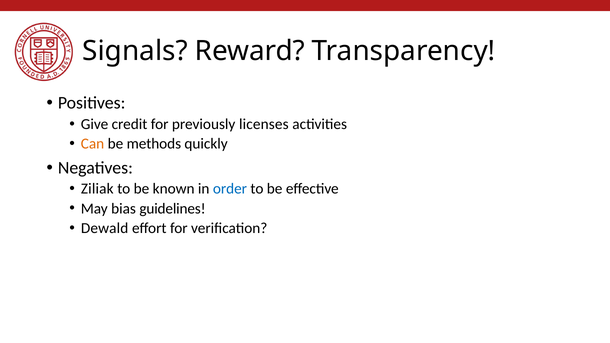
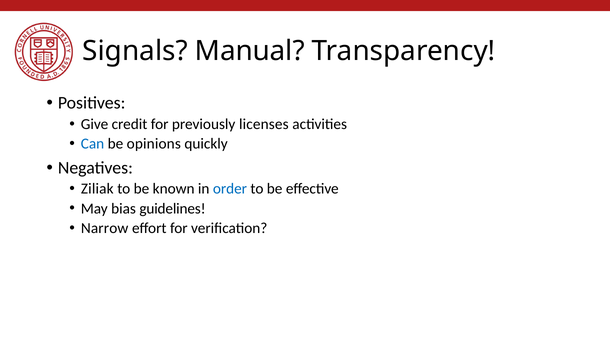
Reward: Reward -> Manual (250, 51)
Can colour: orange -> blue (93, 144)
methods: methods -> opinions (154, 144)
Dewald: Dewald -> Narrow (105, 228)
